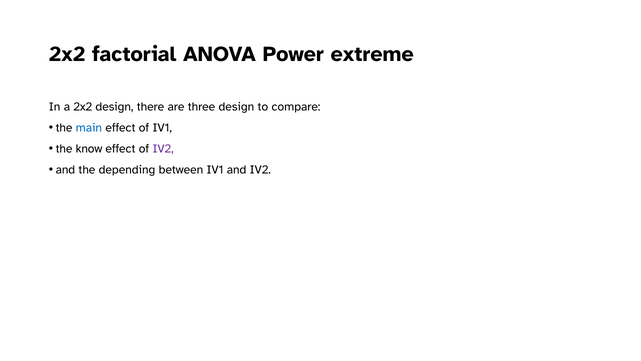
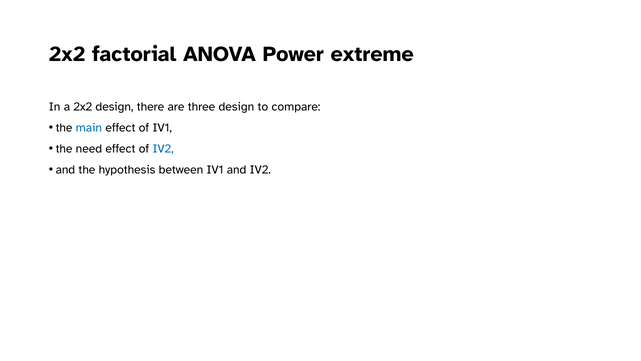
know: know -> need (89, 149)
IV2 colour: purple -> blue (163, 149)
depending: depending -> hypothesis (127, 170)
